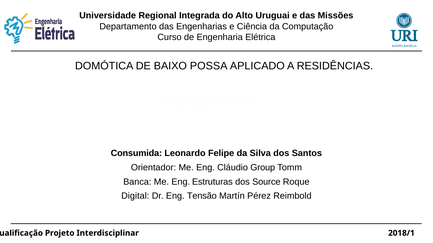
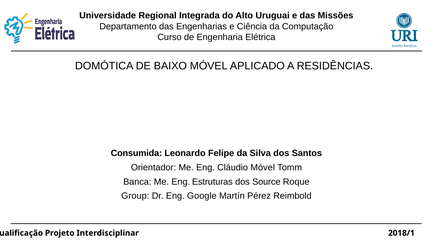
BAIXO POSSA: POSSA -> MÓVEL (209, 66)
Cláudio Group: Group -> Móvel (263, 168)
Digital: Digital -> Group (135, 196)
Tensão: Tensão -> Google (202, 196)
